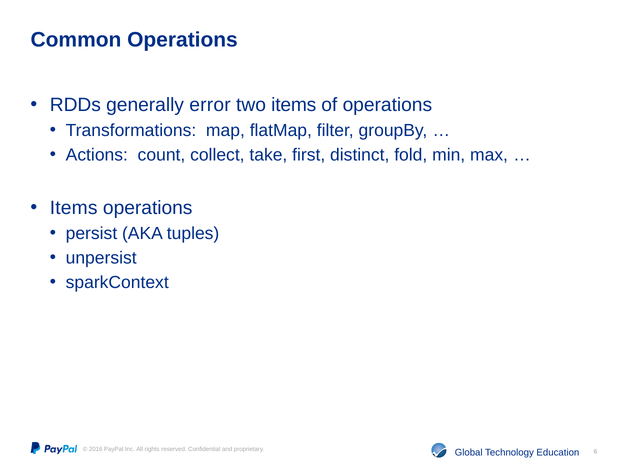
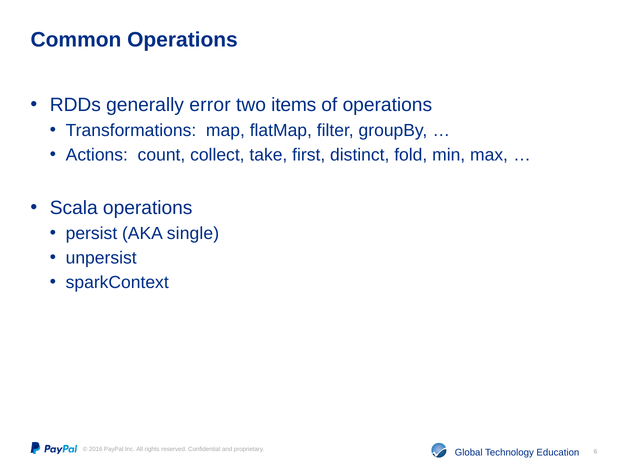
Items: Items -> Scala (74, 208)
tuples: tuples -> single (193, 233)
